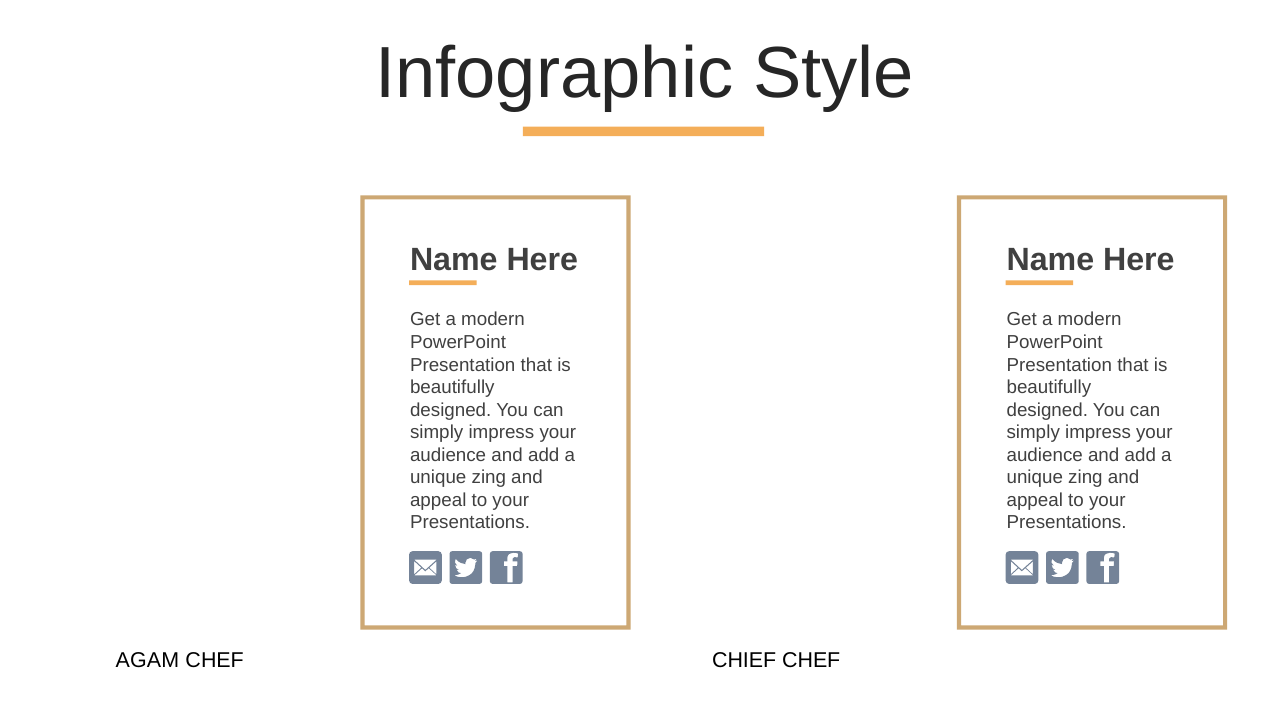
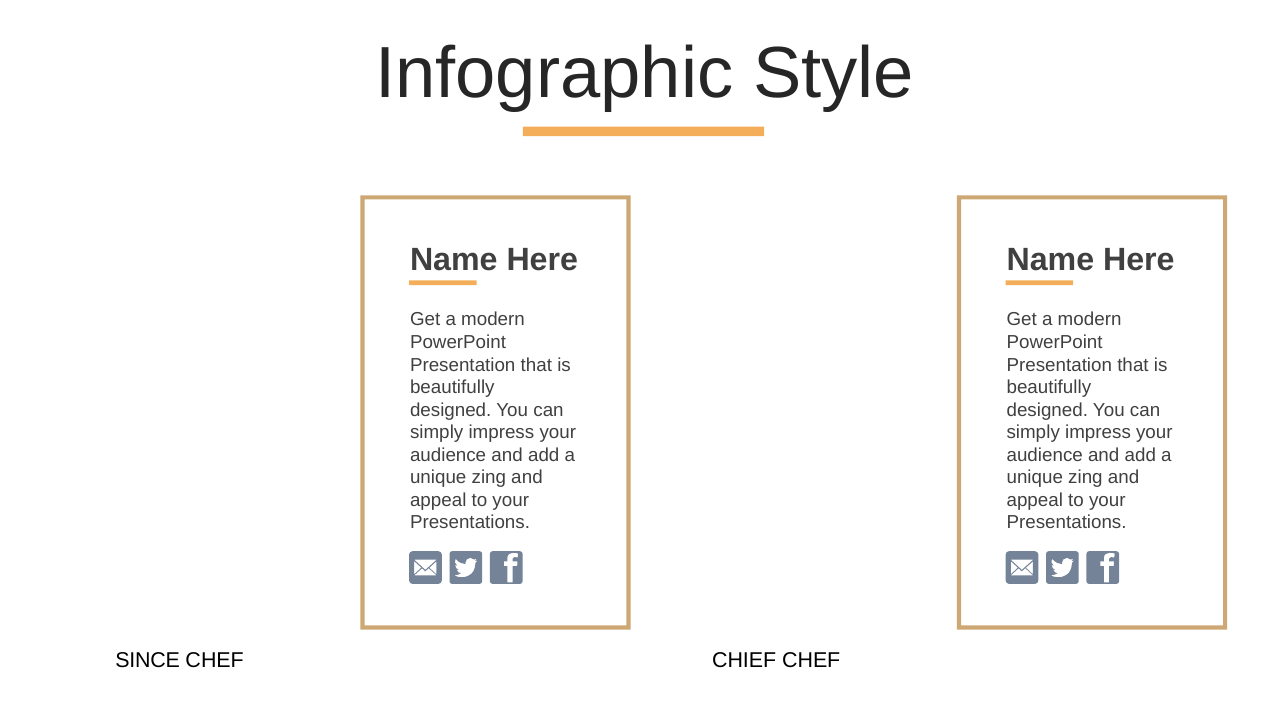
AGAM: AGAM -> SINCE (148, 661)
